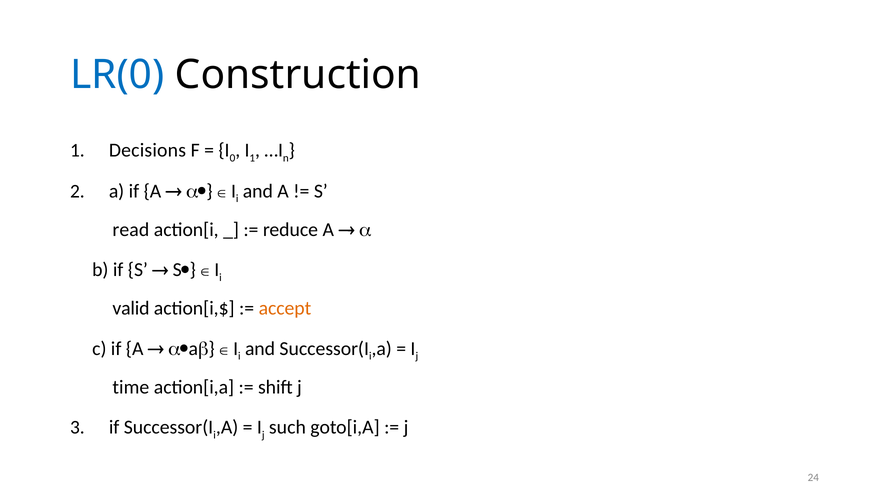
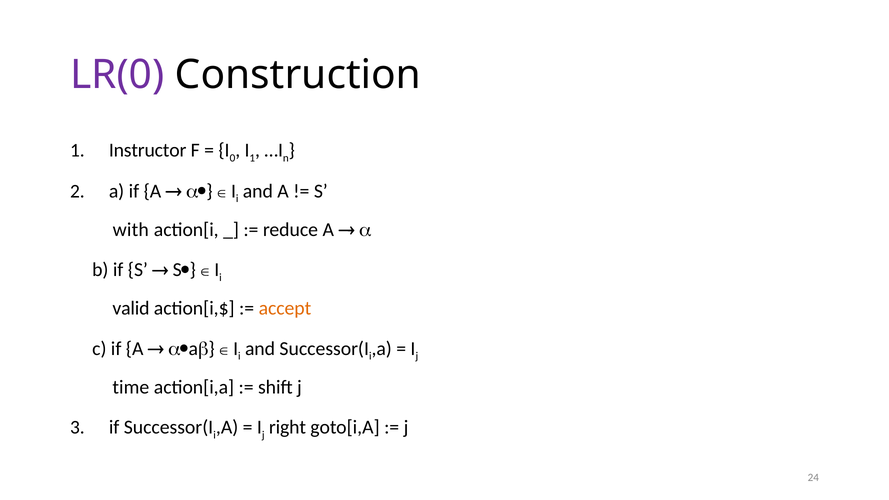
LR(0 colour: blue -> purple (117, 75)
Decisions: Decisions -> Instructor (148, 150)
read: read -> with (131, 230)
such: such -> right (287, 427)
